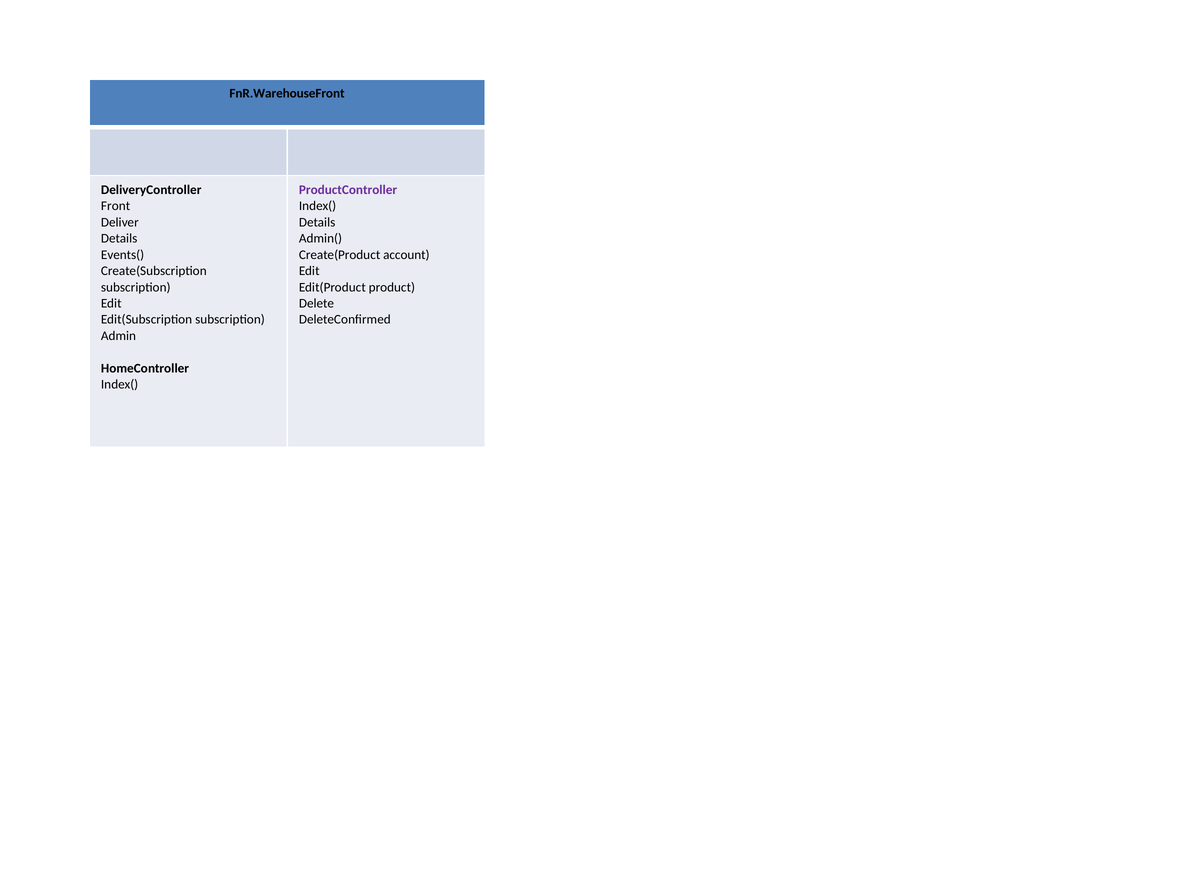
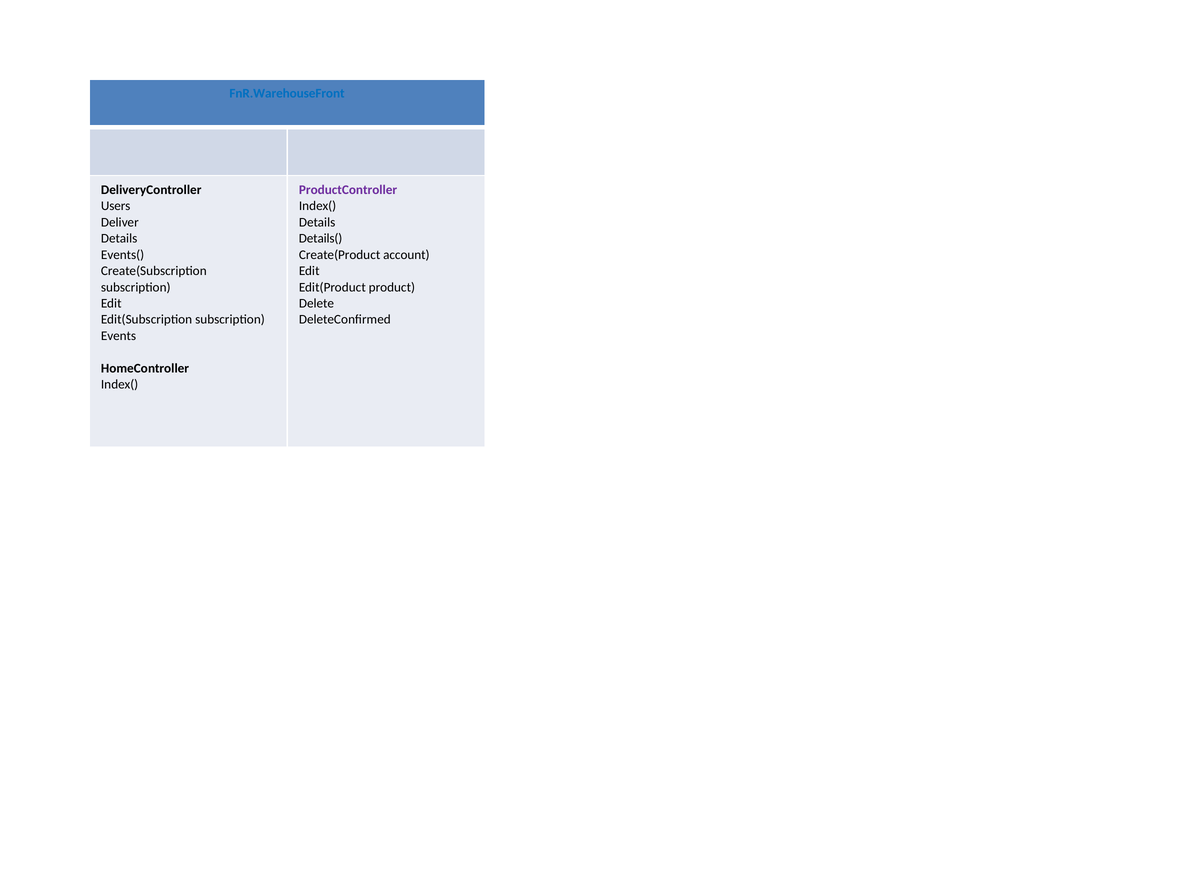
FnR.WarehouseFront colour: black -> blue (287, 93)
Front: Front -> Users (116, 206)
Admin(: Admin( -> Details( (321, 238)
Admin: Admin -> Events (119, 336)
